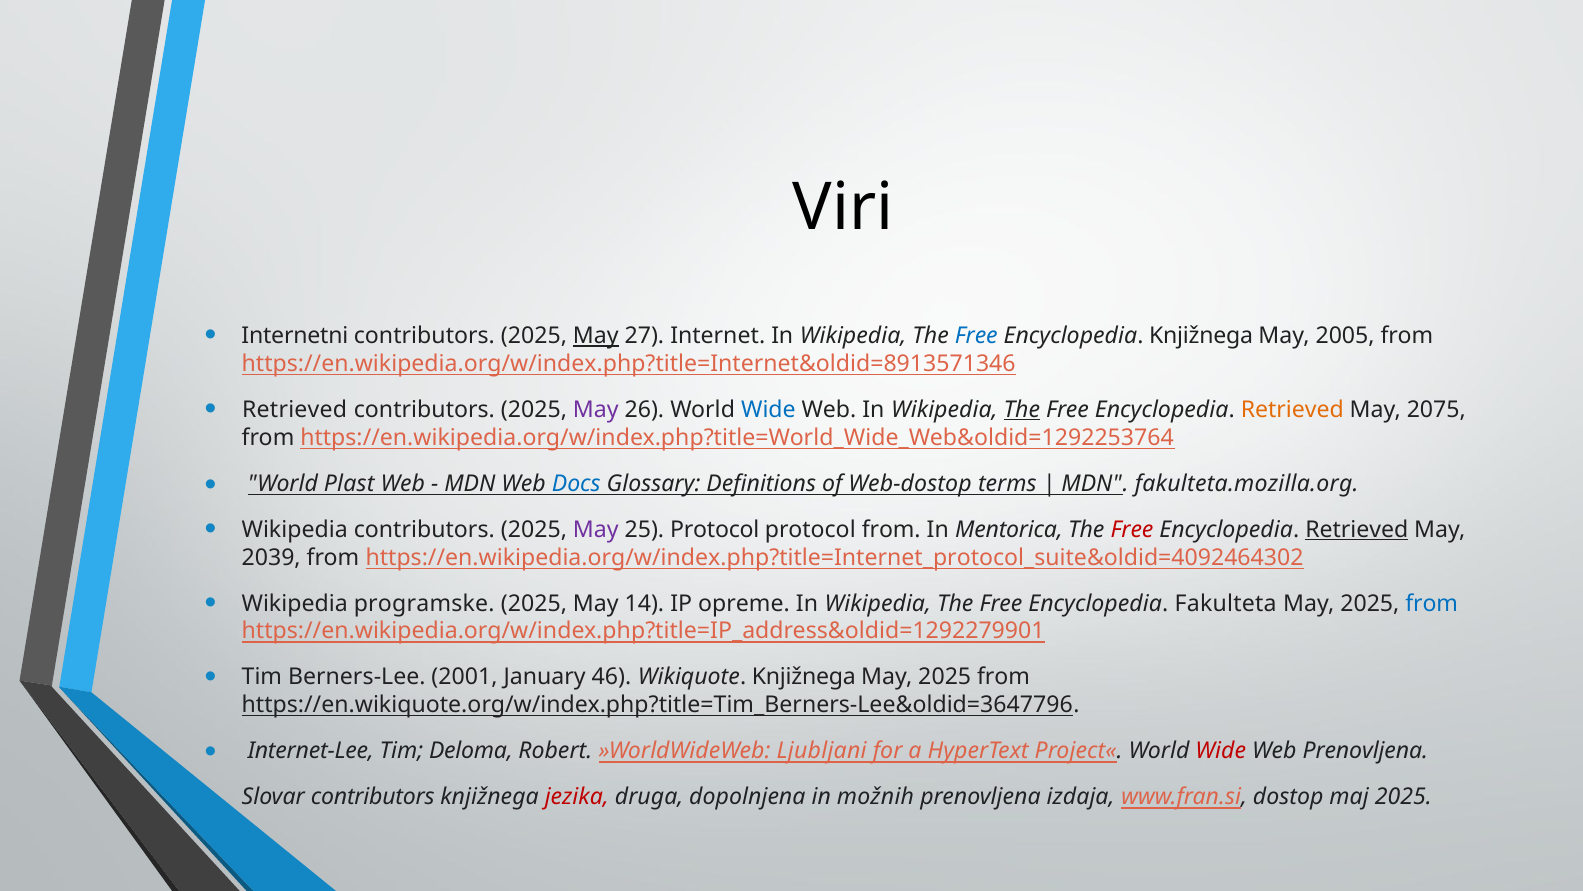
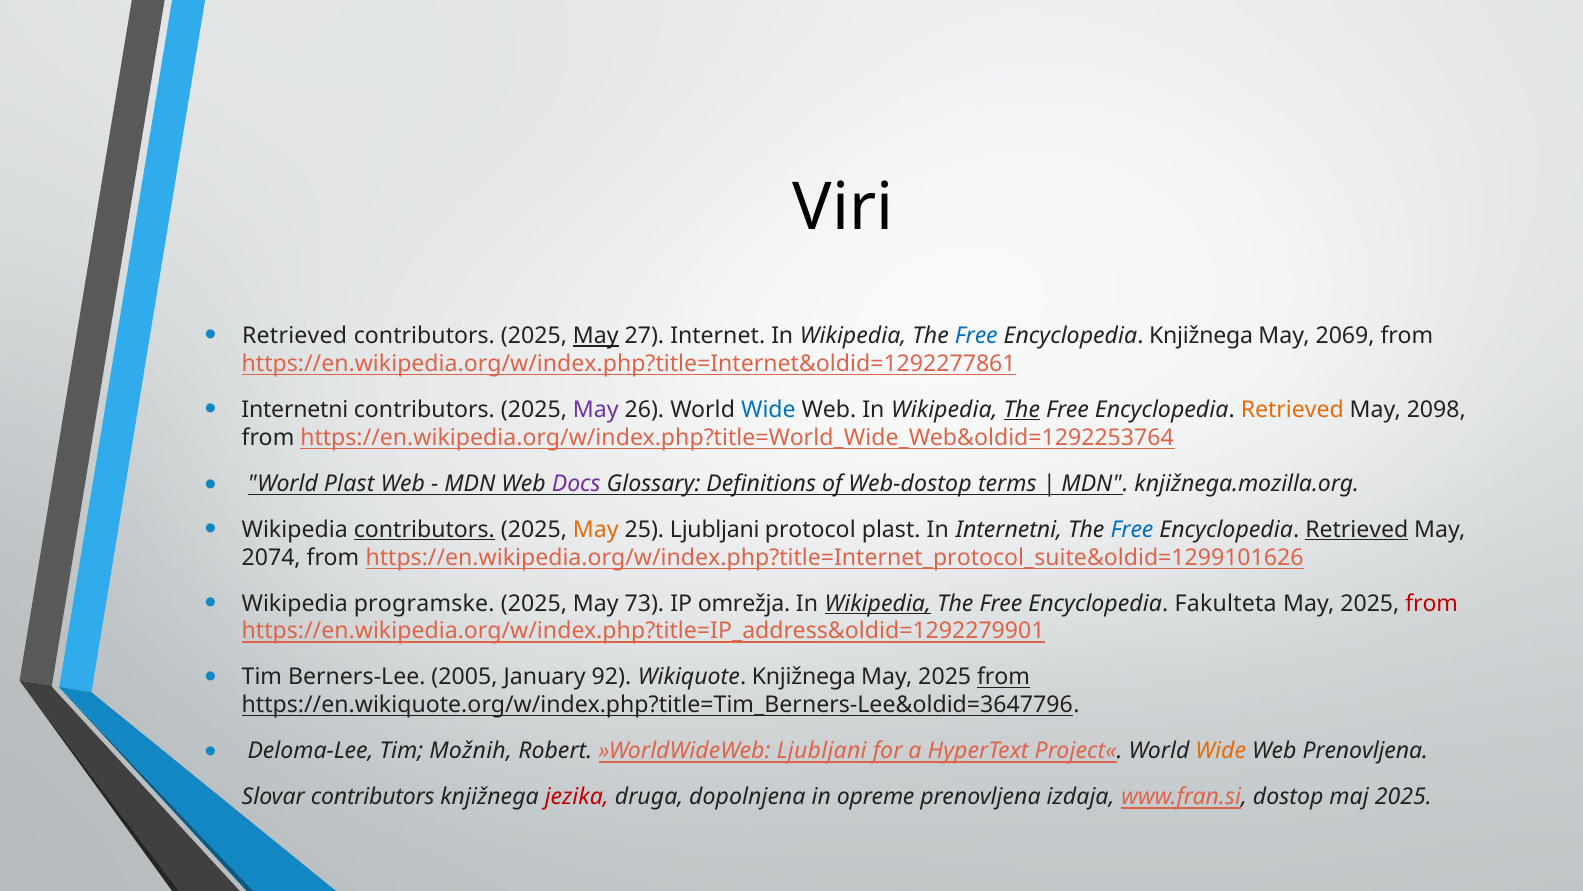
Internetni: Internetni -> Retrieved (295, 336)
2005: 2005 -> 2069 (1345, 336)
https://en.wikipedia.org/w/index.php?title=Internet&oldid=8913571346: https://en.wikipedia.org/w/index.php?title=Internet&oldid=8913571346 -> https://en.wikipedia.org/w/index.php?title=Internet&oldid=1292277861 (629, 364)
Retrieved: Retrieved -> Internetni (295, 410)
2075: 2075 -> 2098 (1436, 410)
Docs colour: blue -> purple (576, 483)
fakulteta.mozilla.org: fakulteta.mozilla.org -> knjižnega.mozilla.org (1247, 483)
contributors underline: none -> present (424, 529)
May colour: purple -> orange (596, 529)
25 Protocol: Protocol -> Ljubljani (715, 529)
protocol from: from -> plast (891, 529)
In Mentorica: Mentorica -> Internetni (1009, 529)
Free colour: red -> blue (1132, 529)
2039: 2039 -> 2074 (271, 557)
https://en.wikipedia.org/w/index.php?title=Internet_protocol_suite&oldid=4092464302: https://en.wikipedia.org/w/index.php?title=Internet_protocol_suite&oldid=4092464302 -> https://en.wikipedia.org/w/index.php?title=Internet_protocol_suite&oldid=1299101626 (835, 557)
14: 14 -> 73 (644, 603)
opreme: opreme -> omrežja (744, 603)
Wikipedia underline: none -> present (878, 603)
from colour: blue -> red (1432, 603)
2001: 2001 -> 2005 (464, 677)
46: 46 -> 92 (612, 677)
from underline: none -> present (1004, 677)
Internet-Lee: Internet-Lee -> Deloma-Lee (311, 751)
Deloma: Deloma -> Možnih (471, 751)
Wide colour: red -> orange (1221, 751)
možnih: možnih -> opreme (876, 797)
